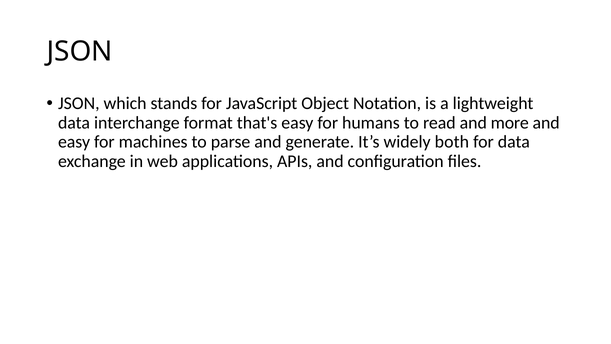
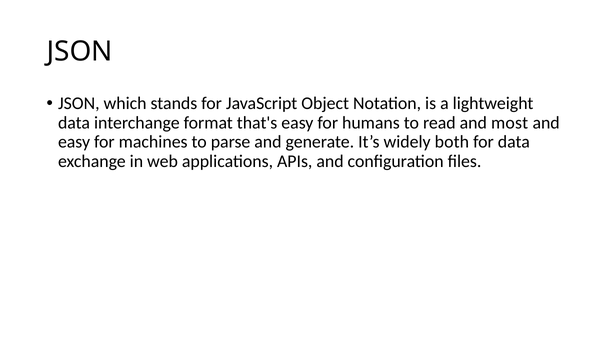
more: more -> most (510, 123)
